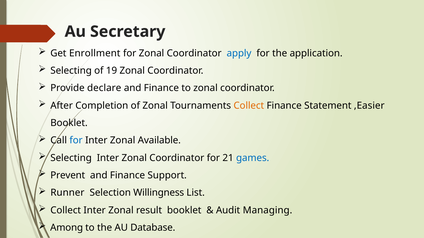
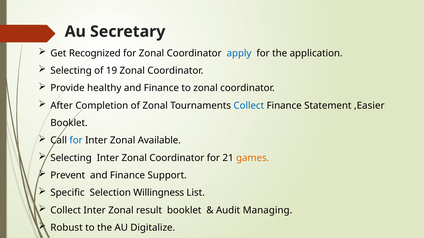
Enrollment: Enrollment -> Recognized (95, 53)
declare: declare -> healthy (104, 88)
Collect colour: orange -> blue (249, 106)
games colour: blue -> orange (253, 158)
Runner: Runner -> Specific (68, 193)
Among: Among -> Robust (67, 228)
Database: Database -> Digitalize (153, 228)
